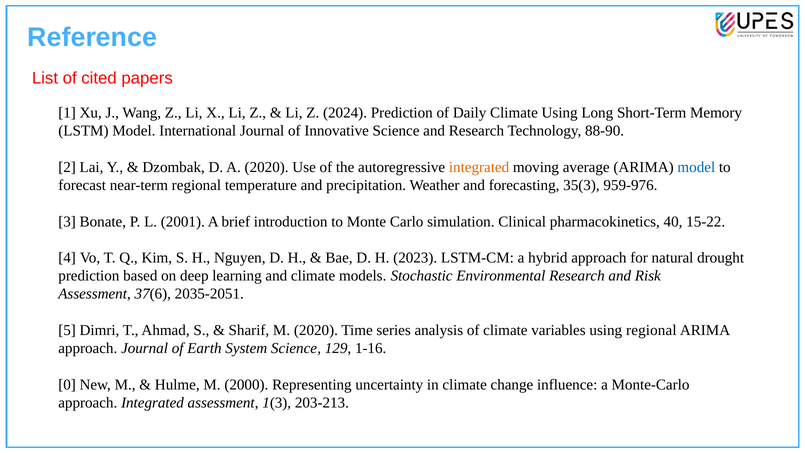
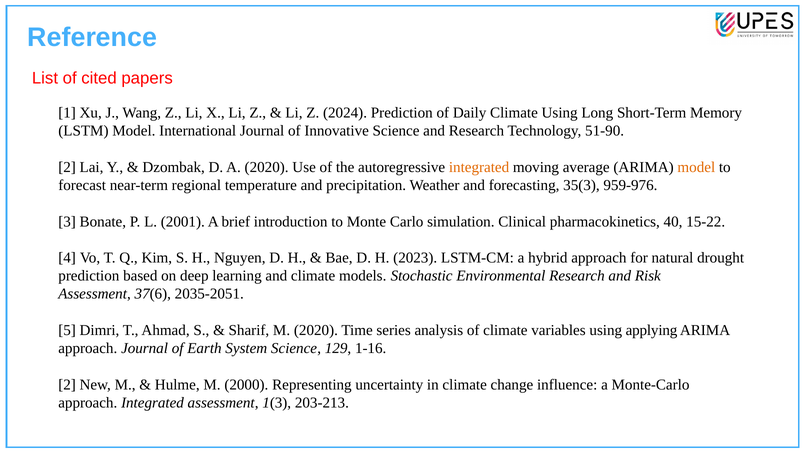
88-90: 88-90 -> 51-90 (605, 131)
model colour: blue -> orange (696, 167)
using regional: regional -> applying (651, 330)
0: 0 -> 2 (67, 384)
